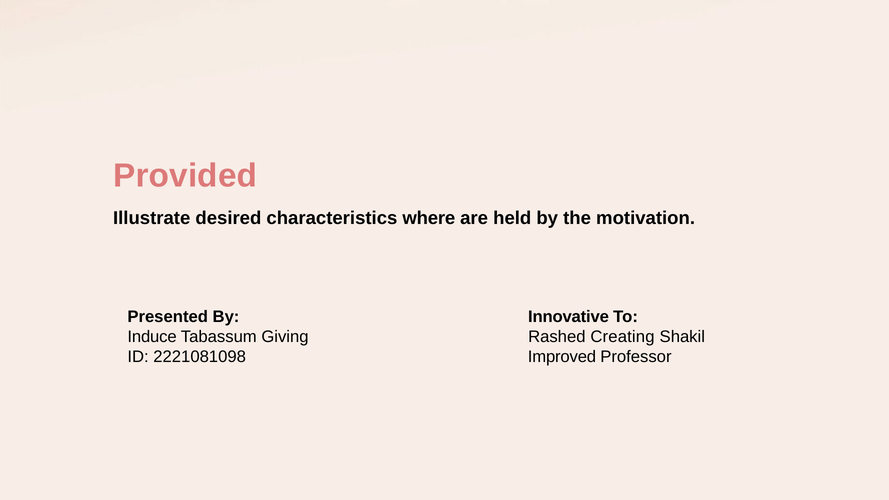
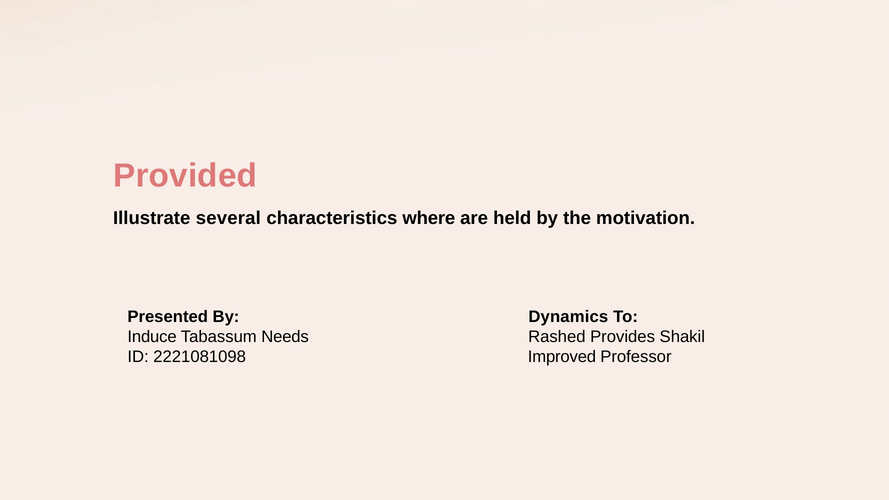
desired: desired -> several (228, 218)
Innovative: Innovative -> Dynamics (568, 317)
Giving: Giving -> Needs (285, 337)
Creating: Creating -> Provides (623, 337)
